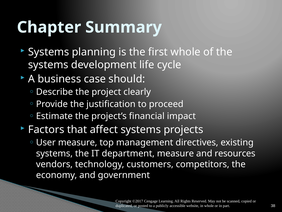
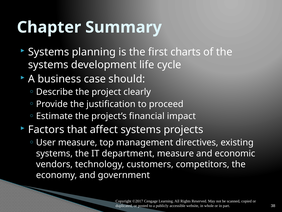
first whole: whole -> charts (186, 52)
resources: resources -> economic (235, 153)
